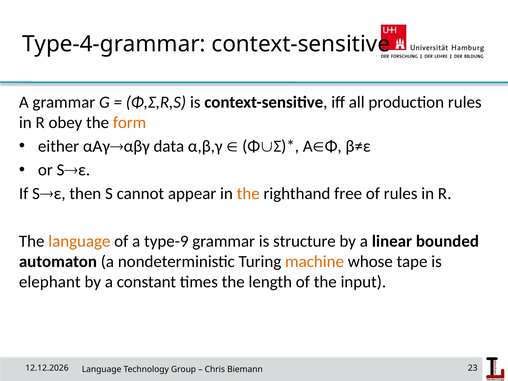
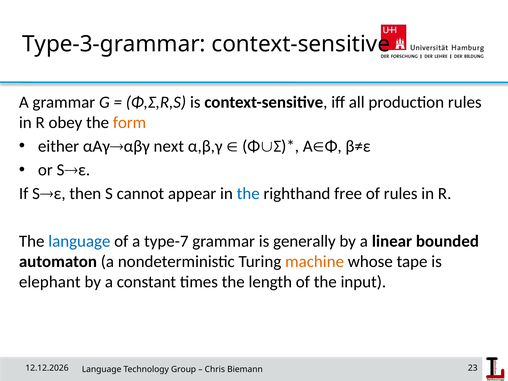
Type-4-grammar: Type-4-grammar -> Type-3-grammar (114, 44)
data: data -> next (169, 146)
the colour: orange -> blue (248, 194)
language colour: orange -> blue (79, 241)
type-9: type-9 -> type-7 (166, 241)
structure: structure -> generally (304, 241)
